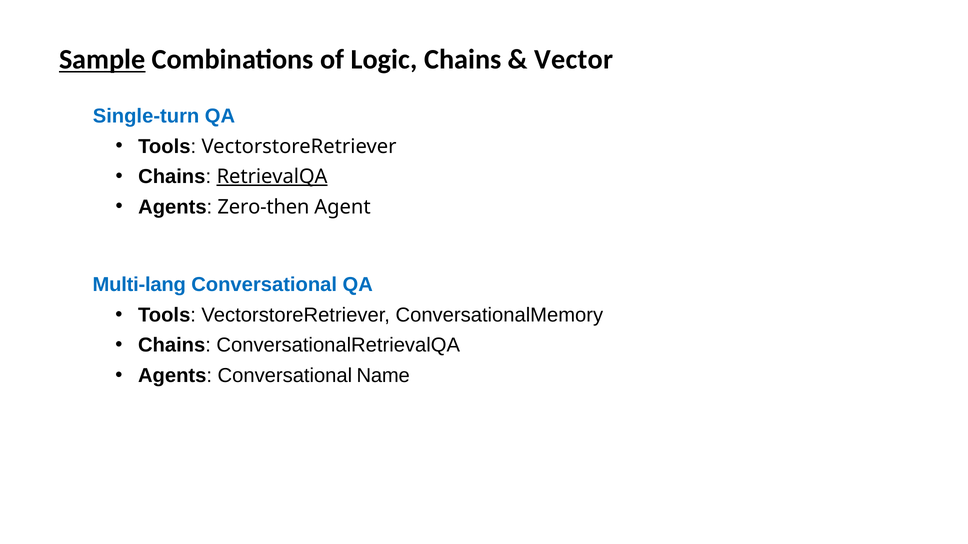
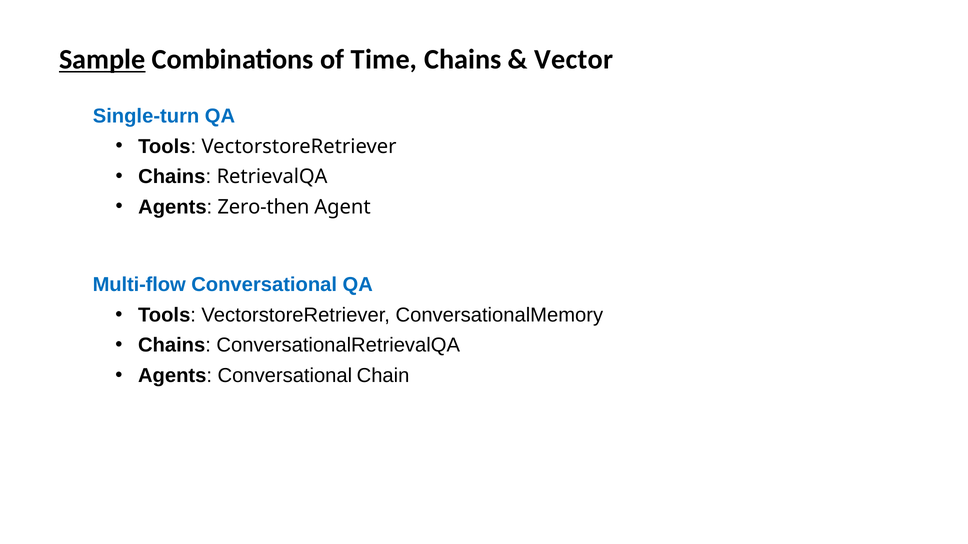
Logic: Logic -> Time (384, 60)
RetrievalQA underline: present -> none (272, 177)
Multi-lang: Multi-lang -> Multi-flow (139, 285)
Name: Name -> Chain (383, 376)
